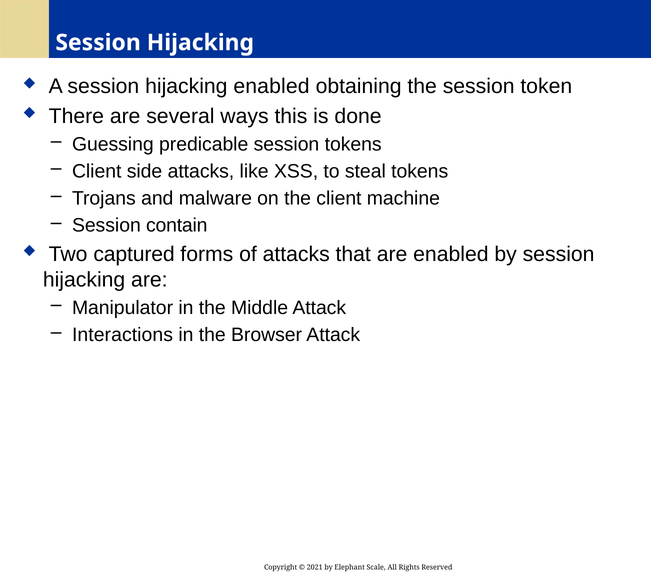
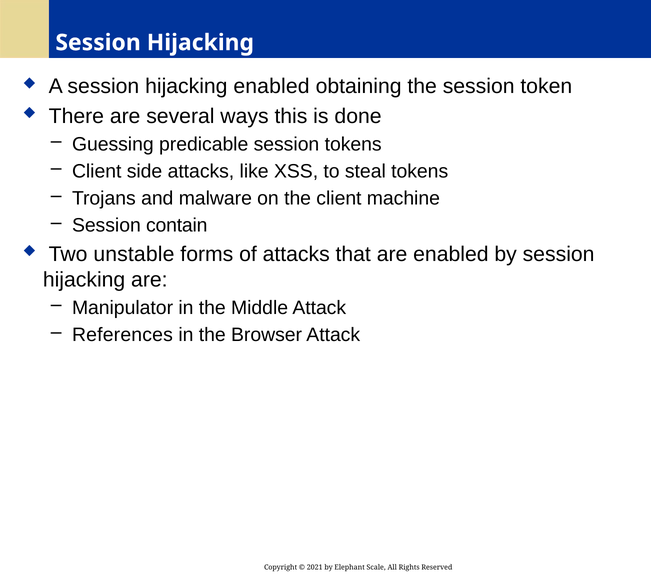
captured: captured -> unstable (134, 254)
Interactions: Interactions -> References (122, 335)
